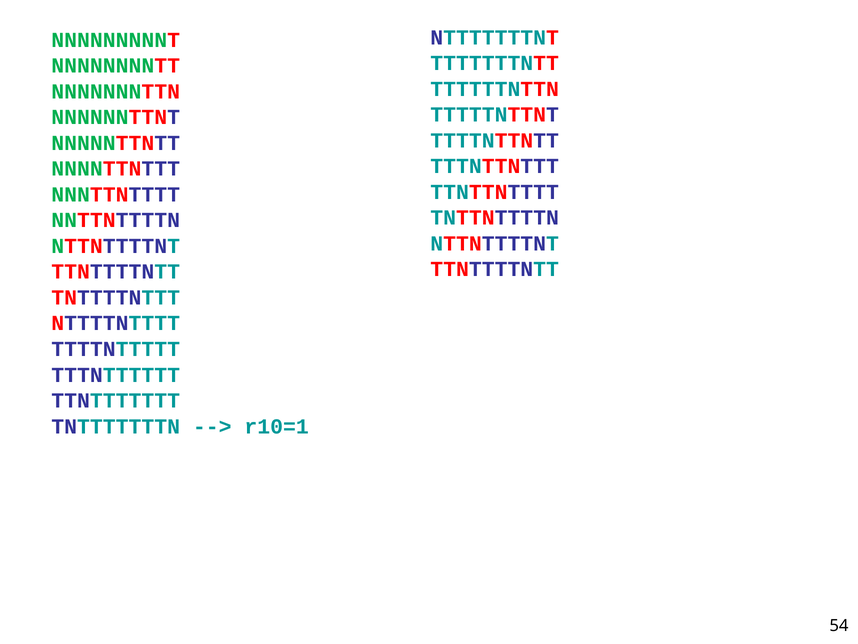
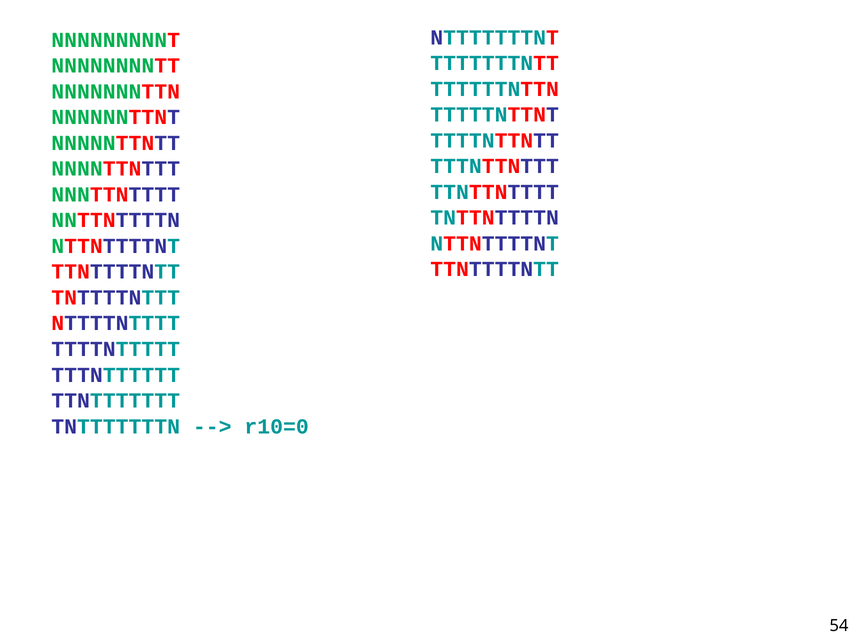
r10=1: r10=1 -> r10=0 (277, 426)
